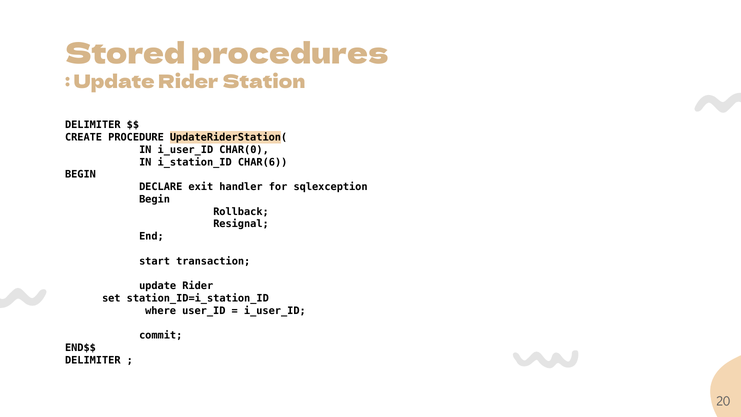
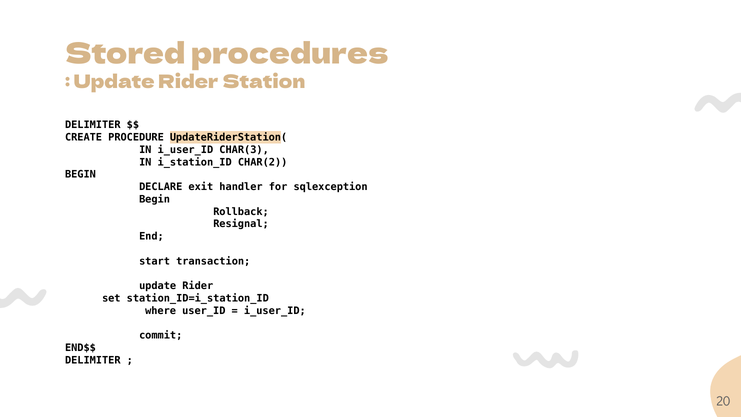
CHAR(0: CHAR(0 -> CHAR(3 (244, 150)
CHAR(6: CHAR(6 -> CHAR(2 (263, 162)
